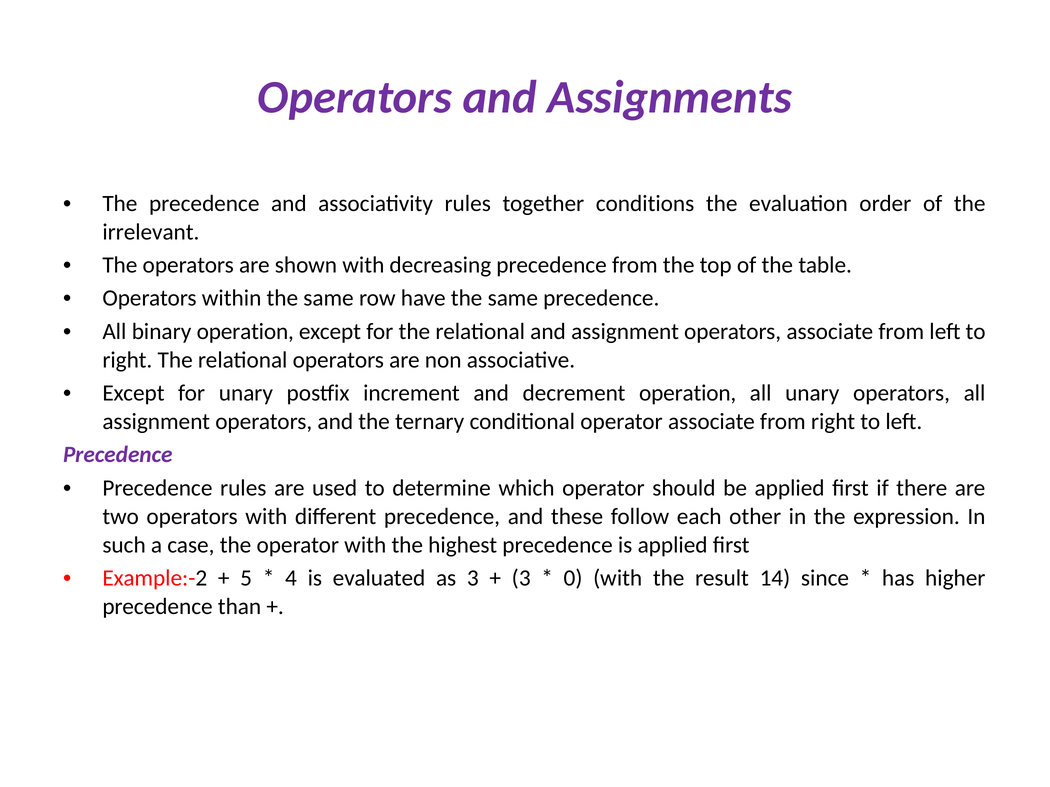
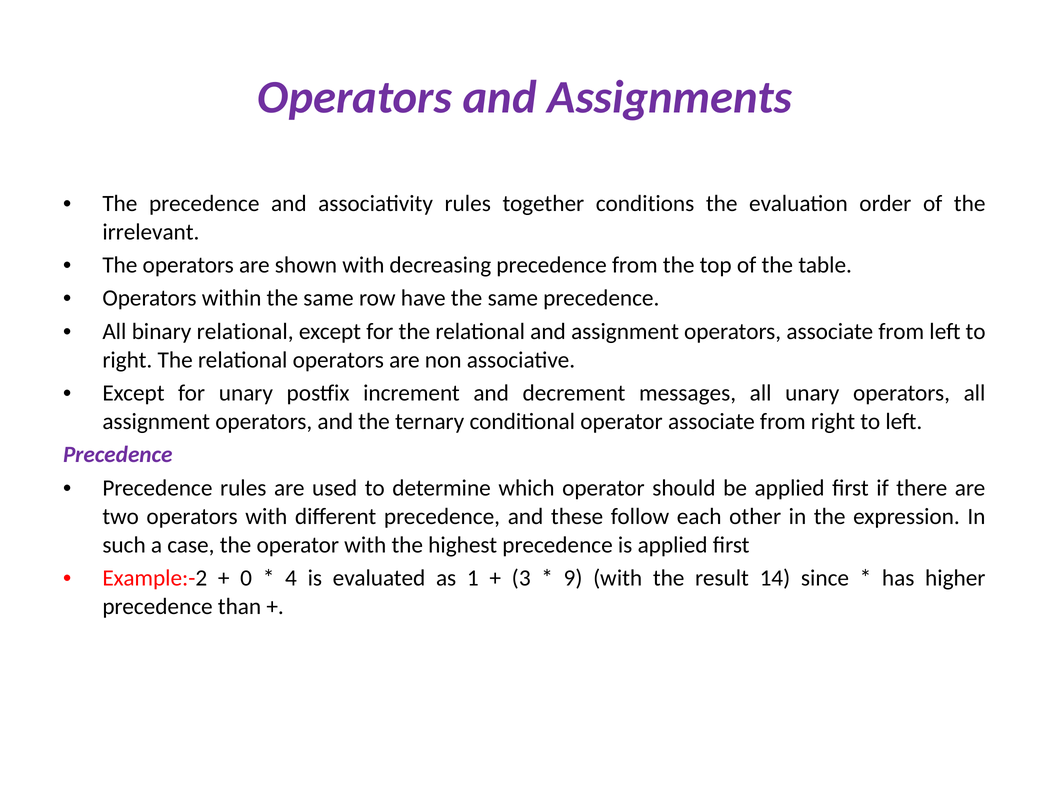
binary operation: operation -> relational (245, 332)
decrement operation: operation -> messages (688, 393)
5: 5 -> 0 (246, 579)
as 3: 3 -> 1 (473, 579)
0: 0 -> 9 (573, 579)
